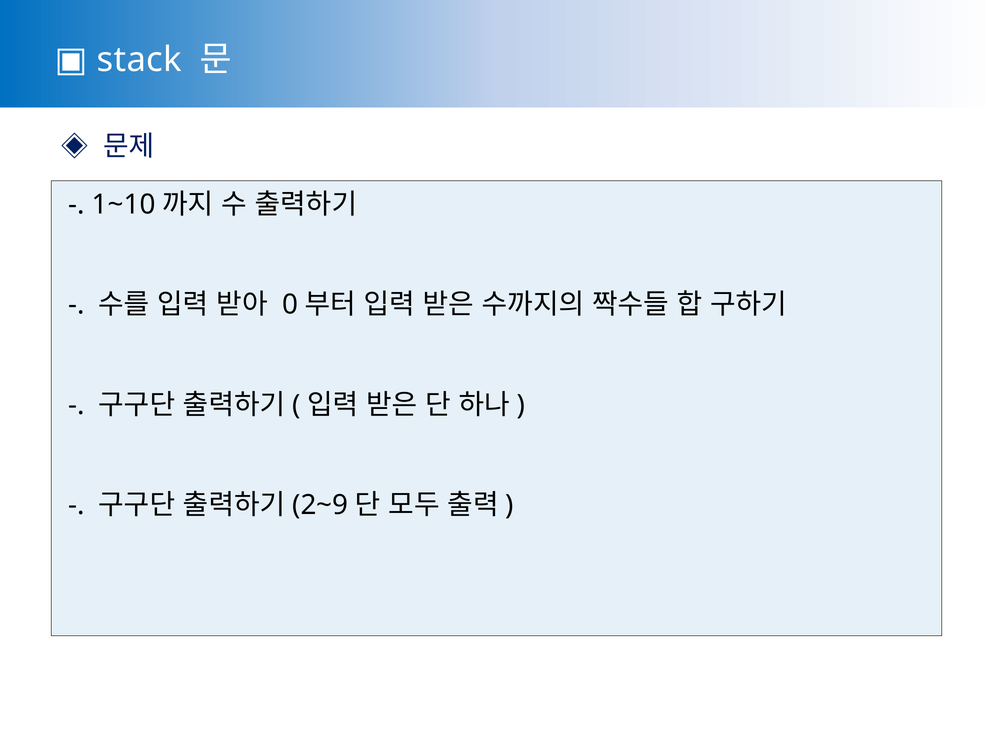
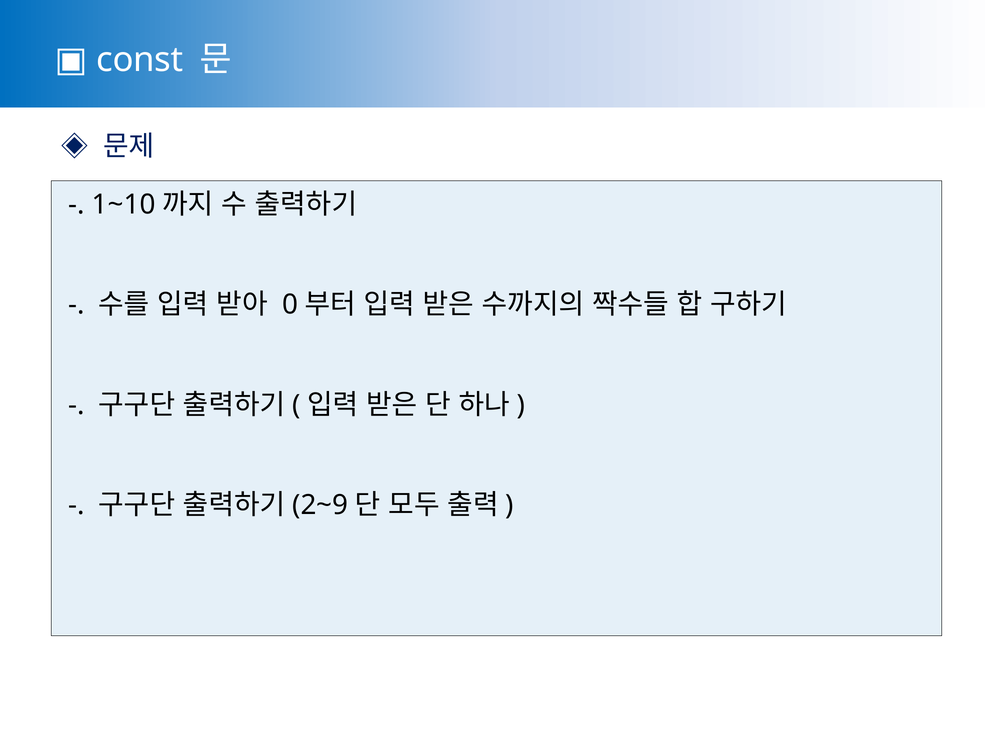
stack: stack -> const (140, 60)
